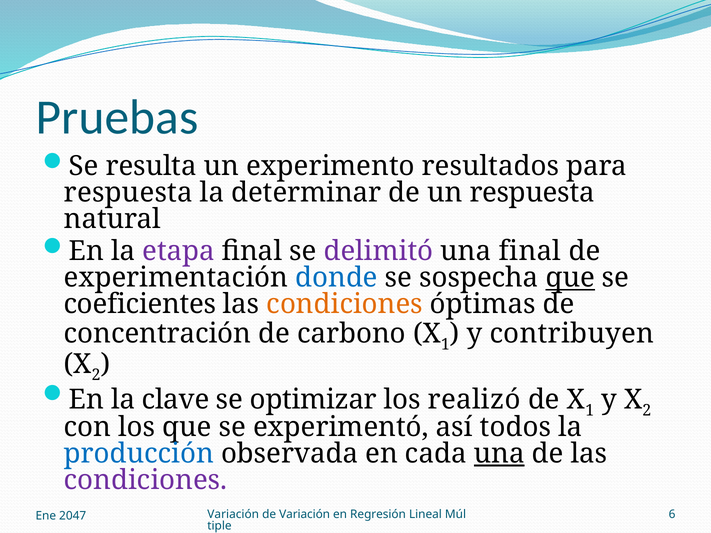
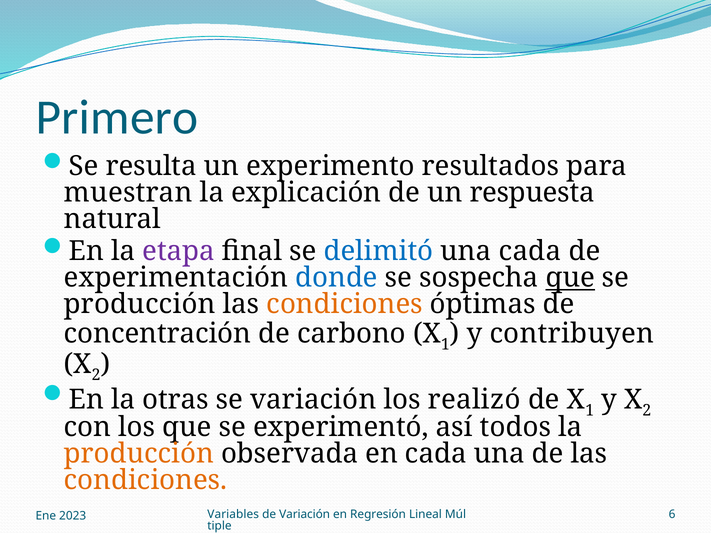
Pruebas: Pruebas -> Primero (117, 117)
respuesta: respuesta -> muestran (128, 193)
determinar: determinar -> explicación (306, 193)
delimitó colour: purple -> blue (378, 251)
una final: final -> cada (530, 251)
coeficientes: coeficientes -> producción (140, 304)
clave: clave -> otras (175, 400)
se optimizar: optimizar -> variación (313, 400)
producción colour: blue -> orange (139, 454)
una underline: present -> none (499, 454)
condiciones colour: purple -> orange (146, 480)
Variación: Variación -> Variables (233, 514)
2047: 2047 -> 2023 (73, 516)
